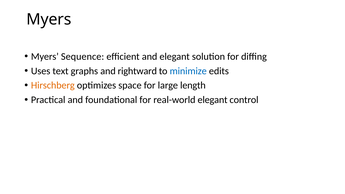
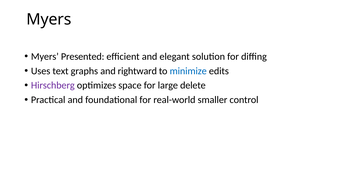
Sequence: Sequence -> Presented (83, 57)
Hirschberg colour: orange -> purple (53, 85)
length: length -> delete (193, 85)
real-world elegant: elegant -> smaller (213, 100)
